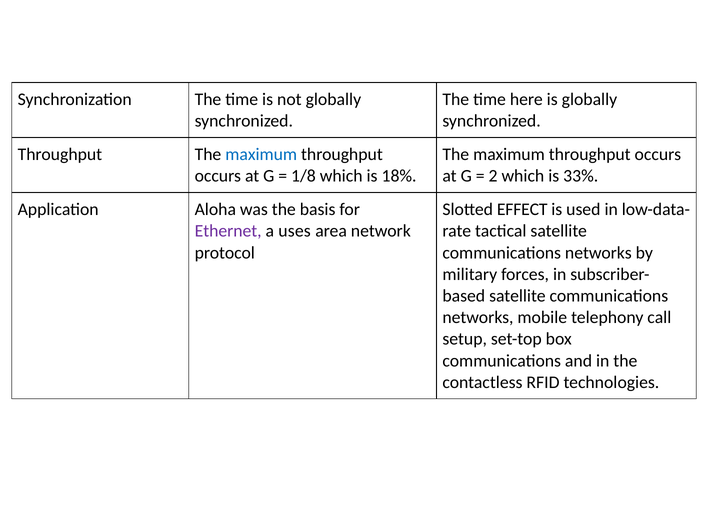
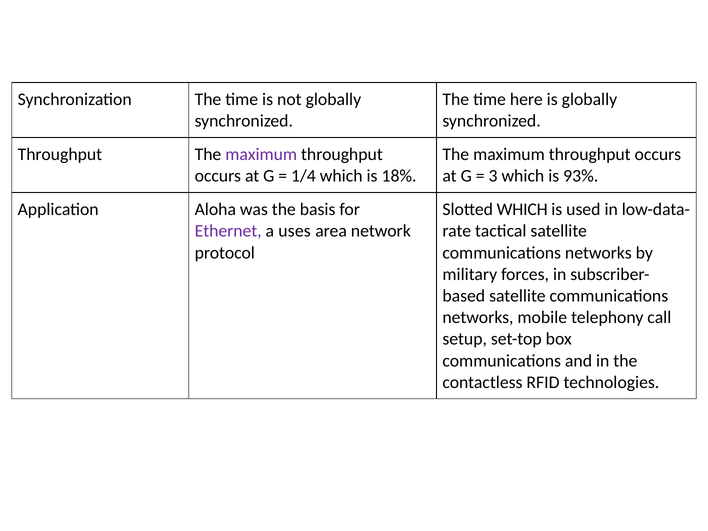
maximum colour: blue -> purple (261, 154)
1/8: 1/8 -> 1/4 (303, 176)
2: 2 -> 3 (493, 176)
33%: 33% -> 93% (581, 176)
Slotted EFFECT: EFFECT -> WHICH (522, 209)
